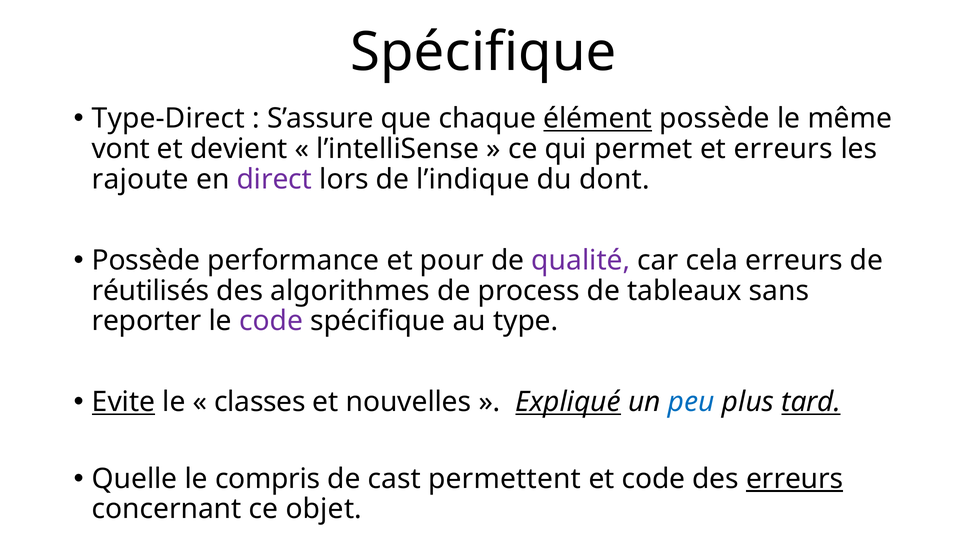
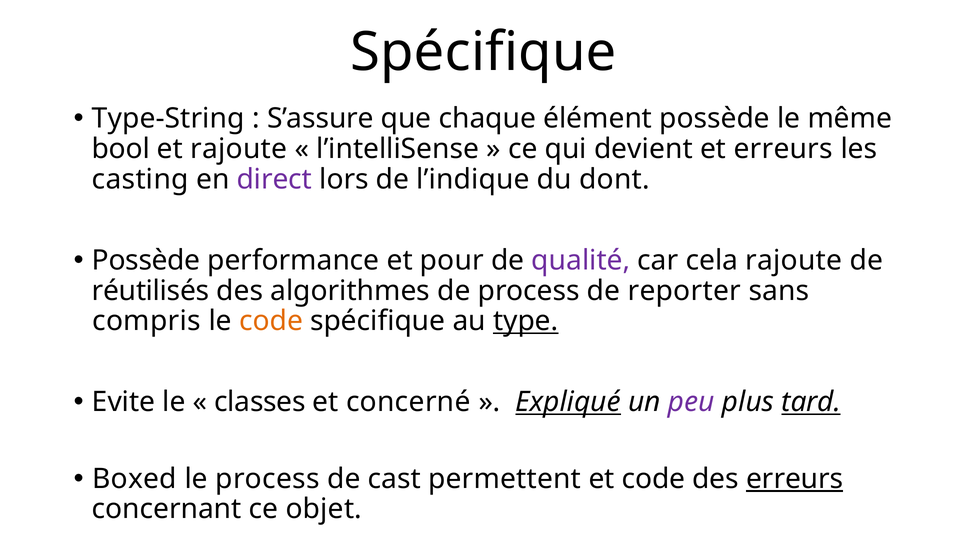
Type-Direct: Type-Direct -> Type-String (168, 119)
élément underline: present -> none (598, 119)
vont: vont -> bool (121, 149)
et devient: devient -> rajoute (239, 149)
permet: permet -> devient (643, 149)
rajoute: rajoute -> casting (140, 179)
cela erreurs: erreurs -> rajoute (794, 260)
tableaux: tableaux -> reporter (684, 291)
reporter: reporter -> compris (146, 321)
code colour: purple -> orange (271, 321)
type underline: none -> present (526, 321)
Evite underline: present -> none (123, 402)
nouvelles: nouvelles -> concerné (408, 402)
peu colour: blue -> purple (691, 402)
Quelle: Quelle -> Boxed (134, 479)
le compris: compris -> process (267, 479)
